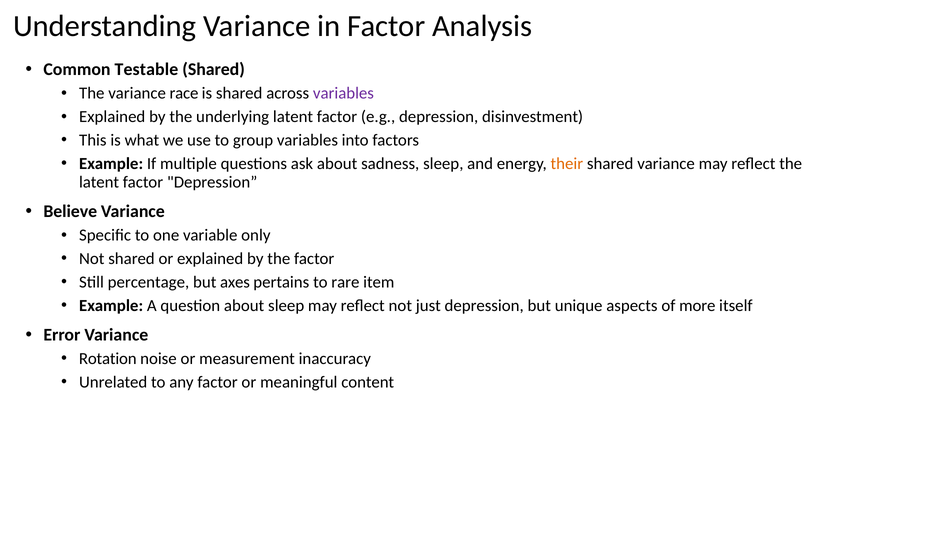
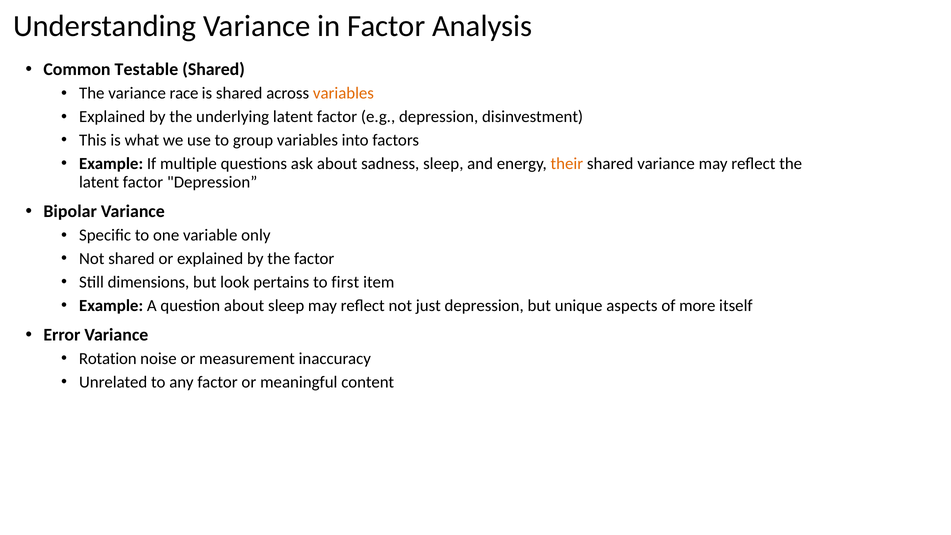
variables colour: purple -> orange (343, 93)
Believe: Believe -> Bipolar (70, 211)
percentage: percentage -> dimensions (148, 282)
axes: axes -> look (235, 282)
rare: rare -> first (345, 282)
